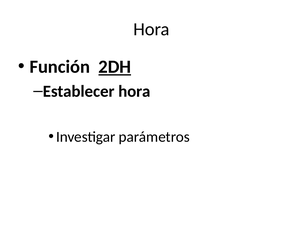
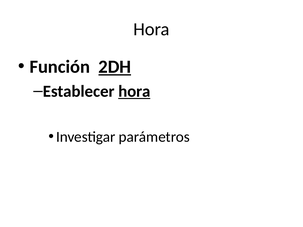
hora underline: none -> present (134, 91)
